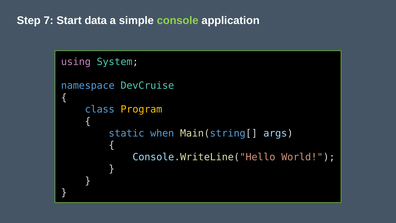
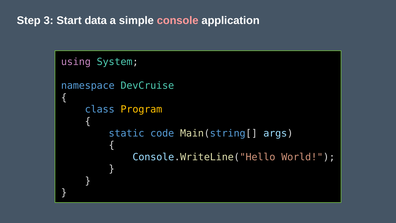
7: 7 -> 3 (49, 20)
console colour: light green -> pink (178, 20)
when: when -> code (162, 133)
